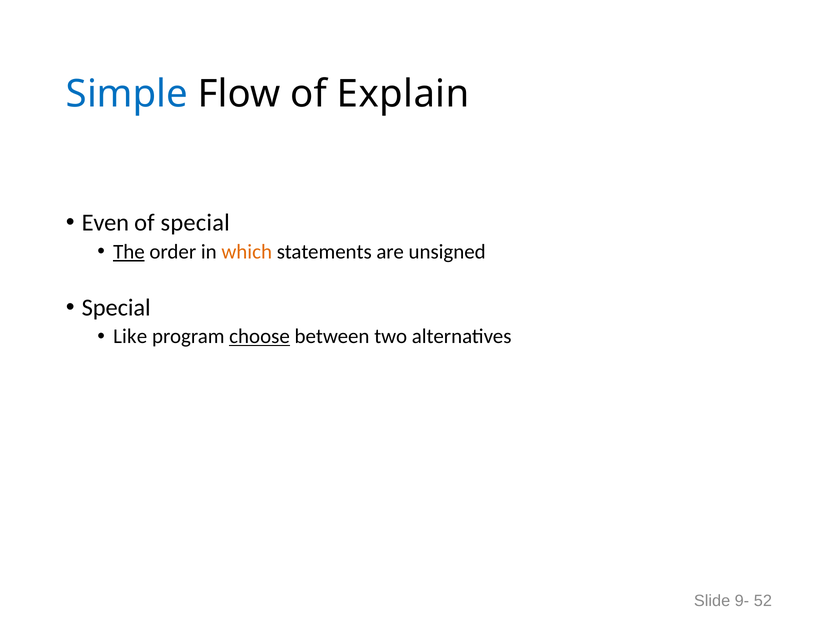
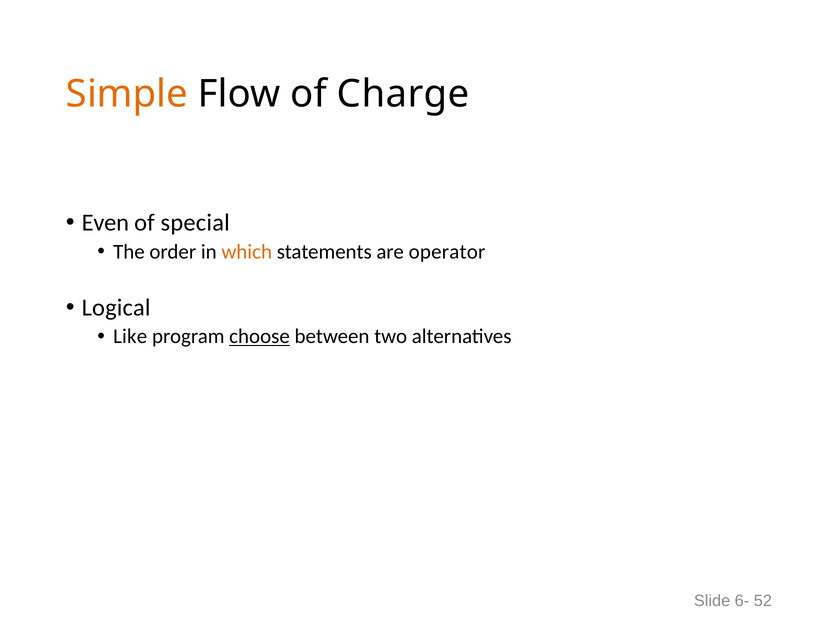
Simple colour: blue -> orange (127, 94)
Explain: Explain -> Charge (403, 94)
The underline: present -> none (129, 252)
unsigned: unsigned -> operator (447, 252)
Special: Special -> Logical (116, 307)
9-: 9- -> 6- (742, 600)
